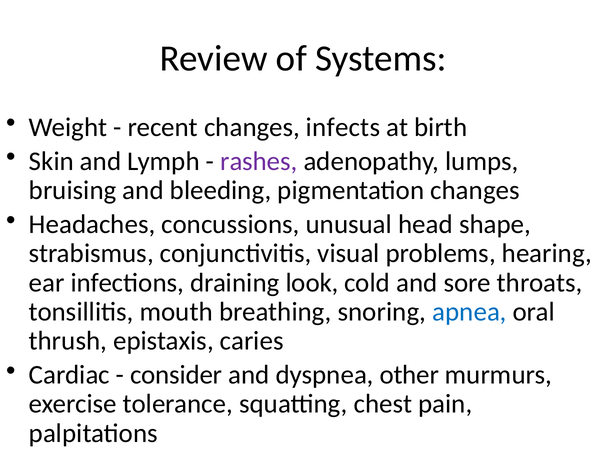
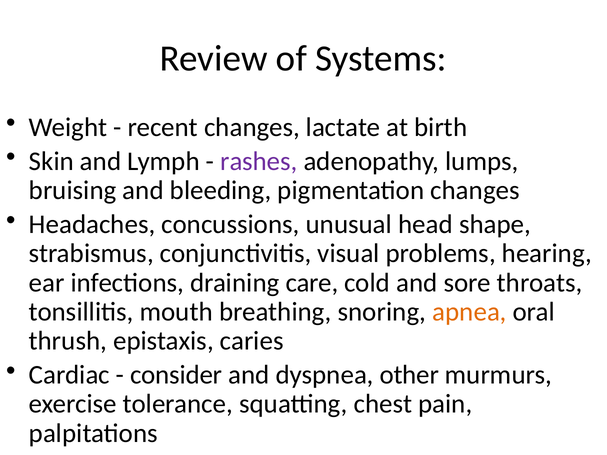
infects: infects -> lactate (343, 127)
look: look -> care (312, 283)
apnea colour: blue -> orange (469, 312)
